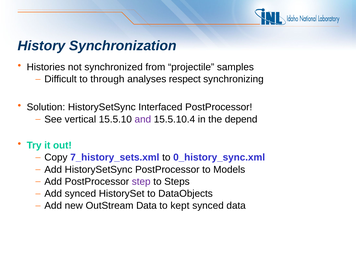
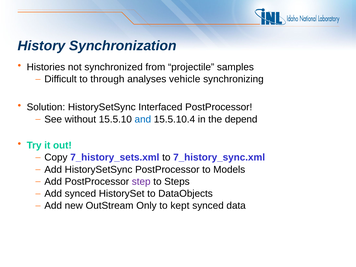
respect: respect -> vehicle (185, 79)
vertical: vertical -> without (80, 119)
and colour: purple -> blue (143, 119)
0_history_sync.xml: 0_history_sync.xml -> 7_history_sync.xml (219, 157)
OutStream Data: Data -> Only (146, 206)
